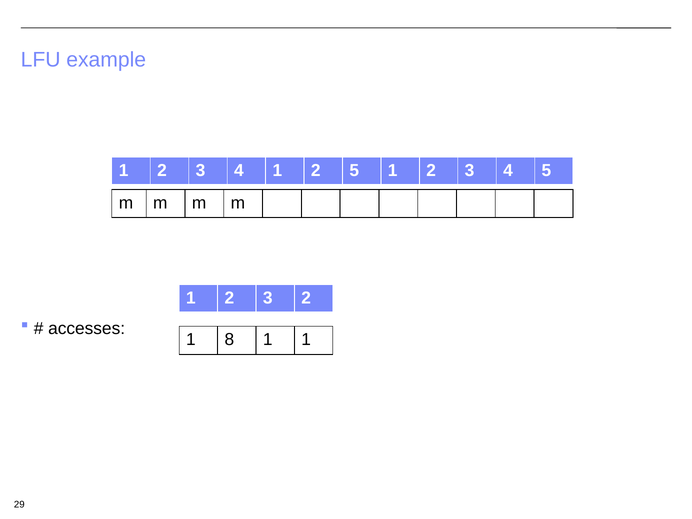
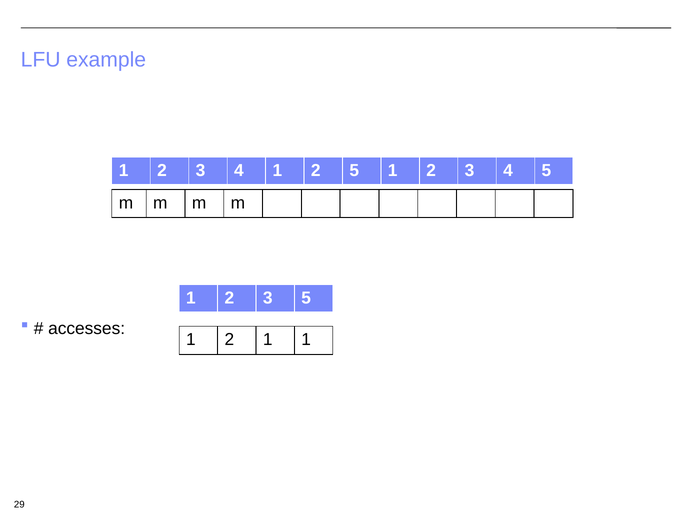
3 2: 2 -> 5 (306, 298)
8: 8 -> 2 (229, 340)
